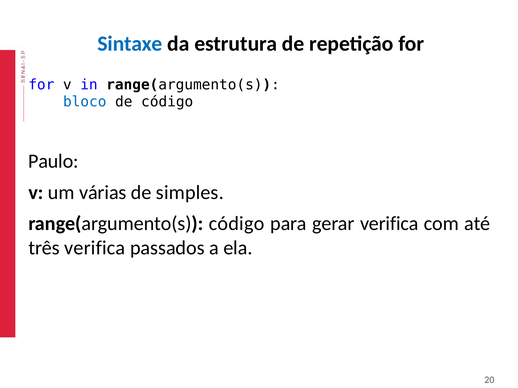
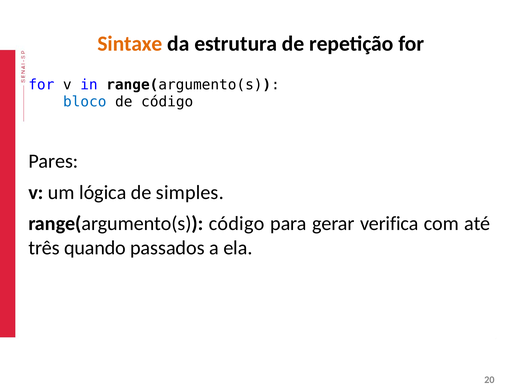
Sintaxe colour: blue -> orange (130, 44)
Paulo: Paulo -> Pares (53, 161)
várias: várias -> lógica (103, 193)
três verifica: verifica -> quando (95, 248)
